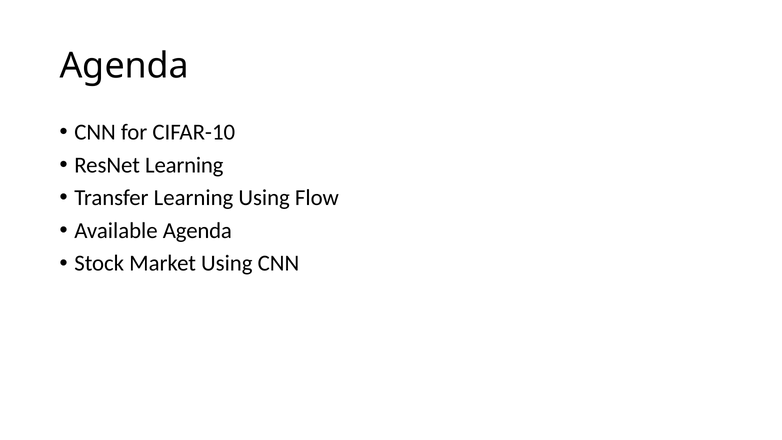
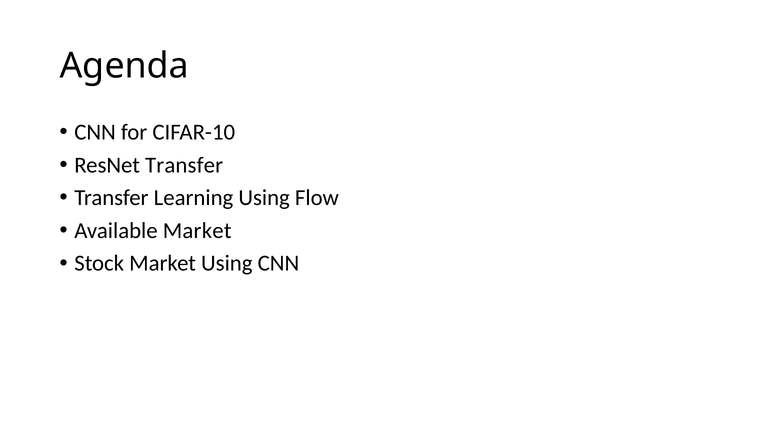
ResNet Learning: Learning -> Transfer (184, 165)
Available Agenda: Agenda -> Market (197, 231)
